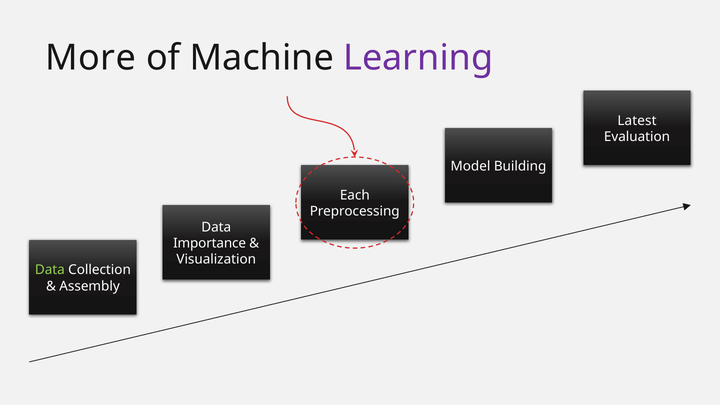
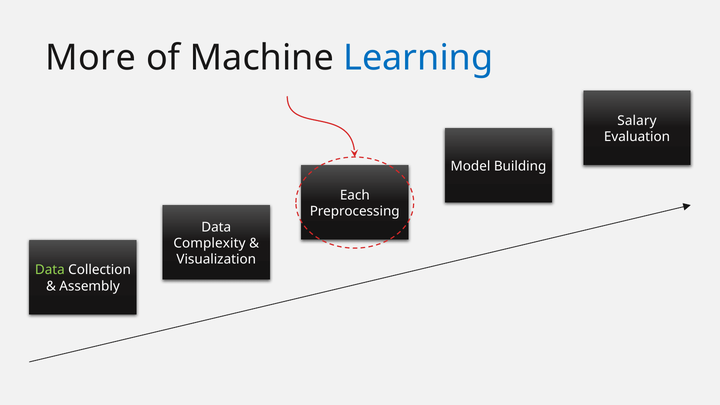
Learning colour: purple -> blue (418, 58)
Latest: Latest -> Salary (637, 121)
Importance: Importance -> Complexity (209, 243)
